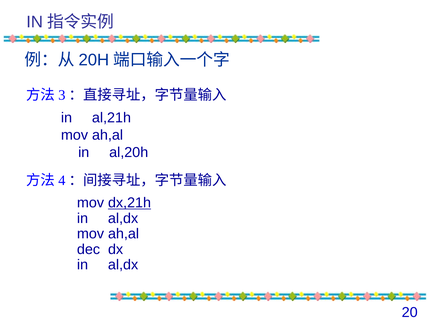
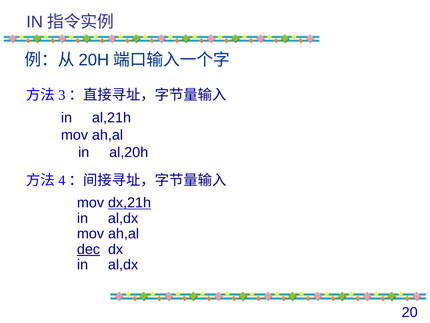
dec underline: none -> present (89, 249)
